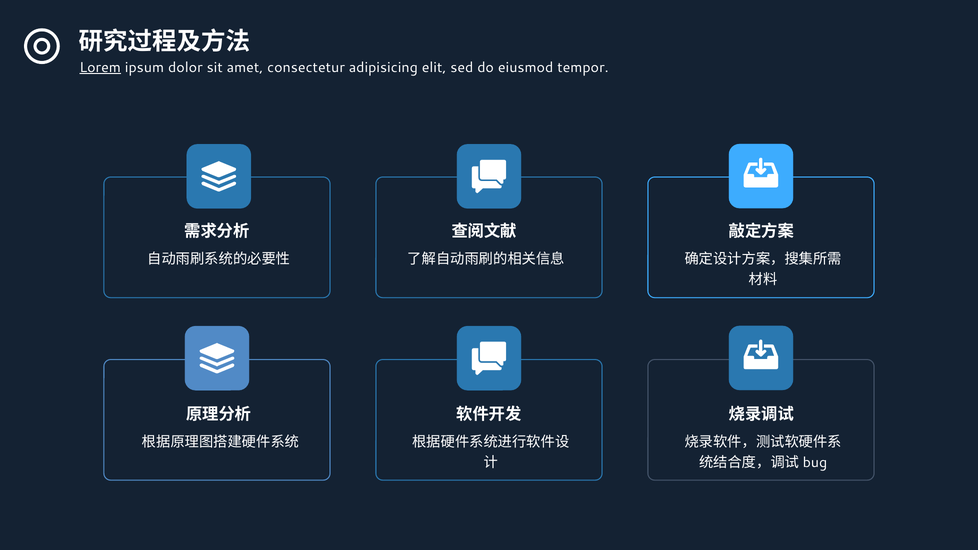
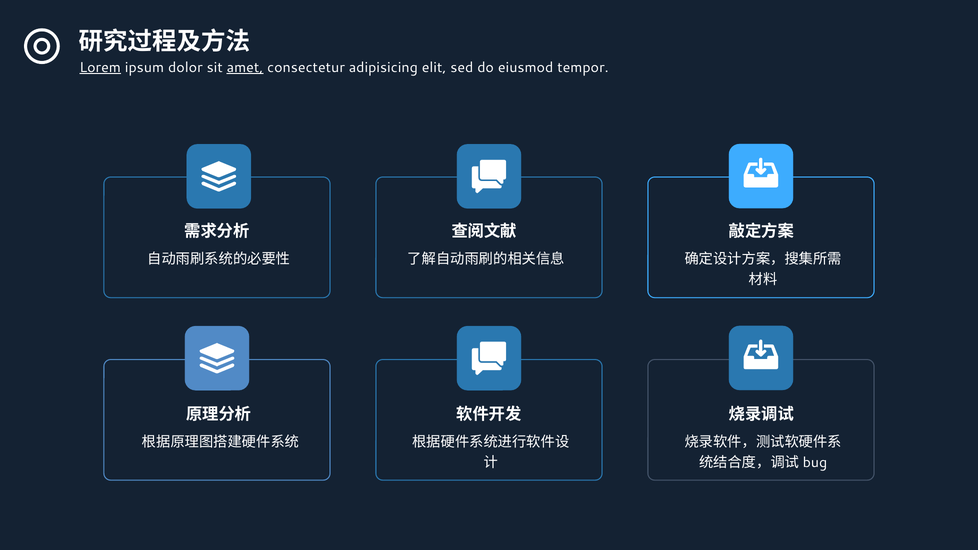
amet underline: none -> present (245, 67)
